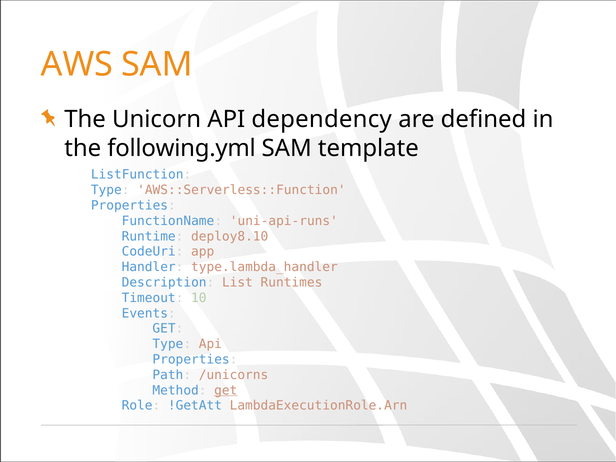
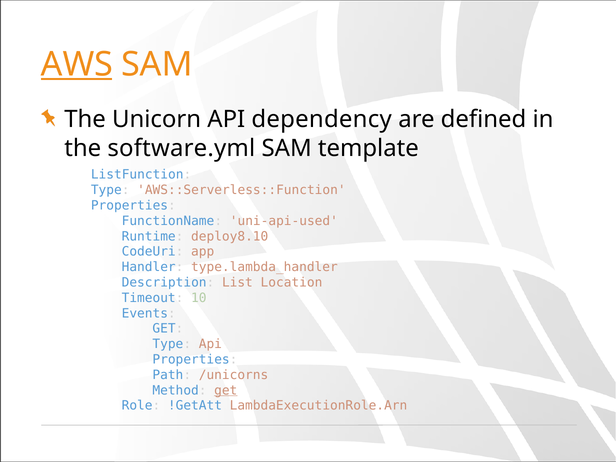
AWS underline: none -> present (77, 64)
following.yml: following.yml -> software.yml (181, 148)
uni-api-runs: uni-api-runs -> uni-api-used (284, 221)
Runtimes: Runtimes -> Location (291, 283)
